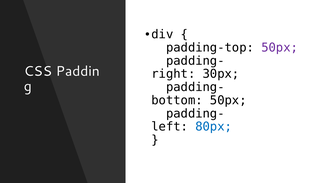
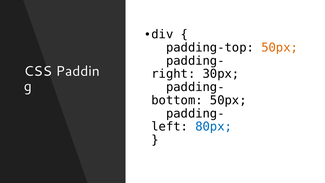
50px colour: purple -> orange (280, 48)
